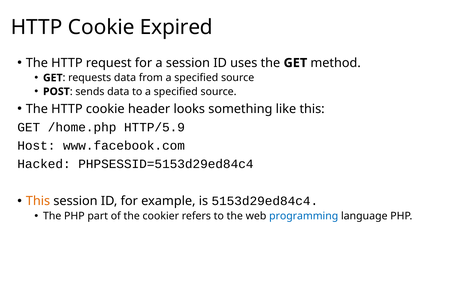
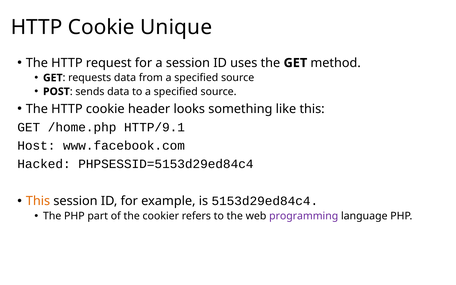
Expired: Expired -> Unique (176, 27)
HTTP/5.9: HTTP/5.9 -> HTTP/9.1 (154, 127)
programming colour: blue -> purple (304, 216)
